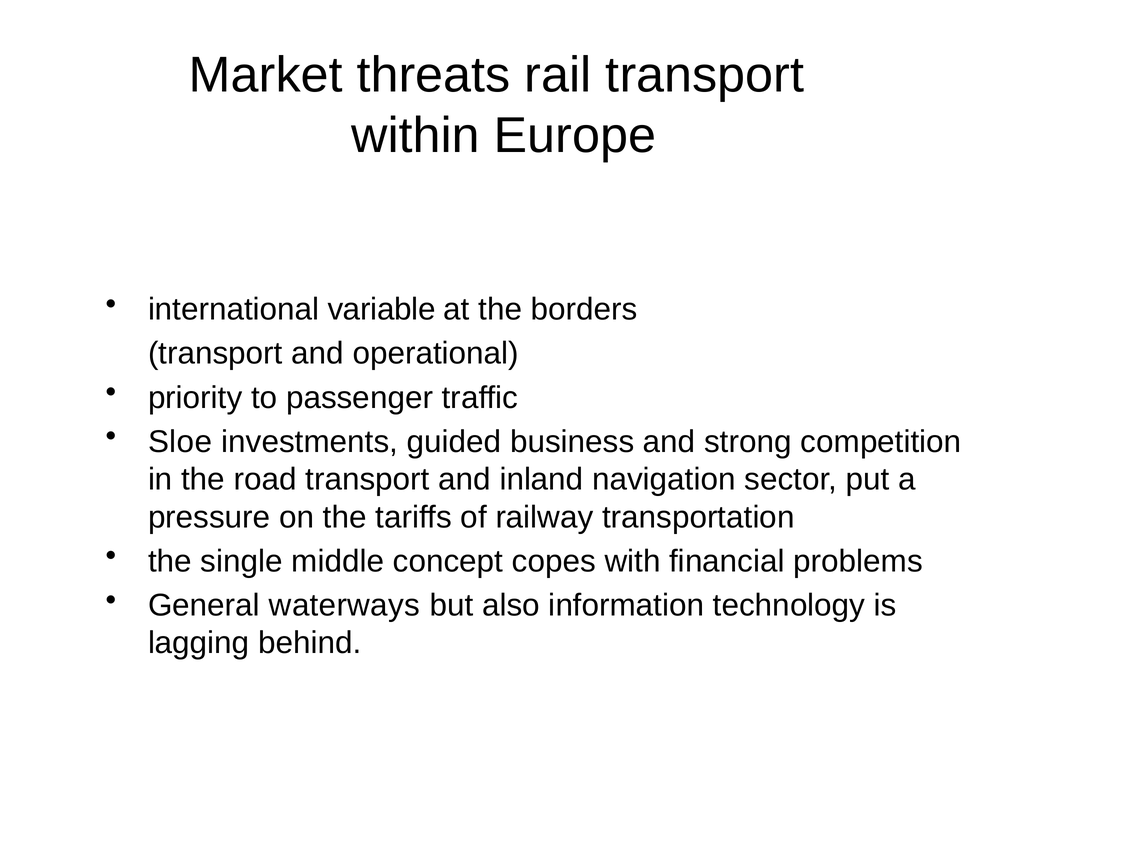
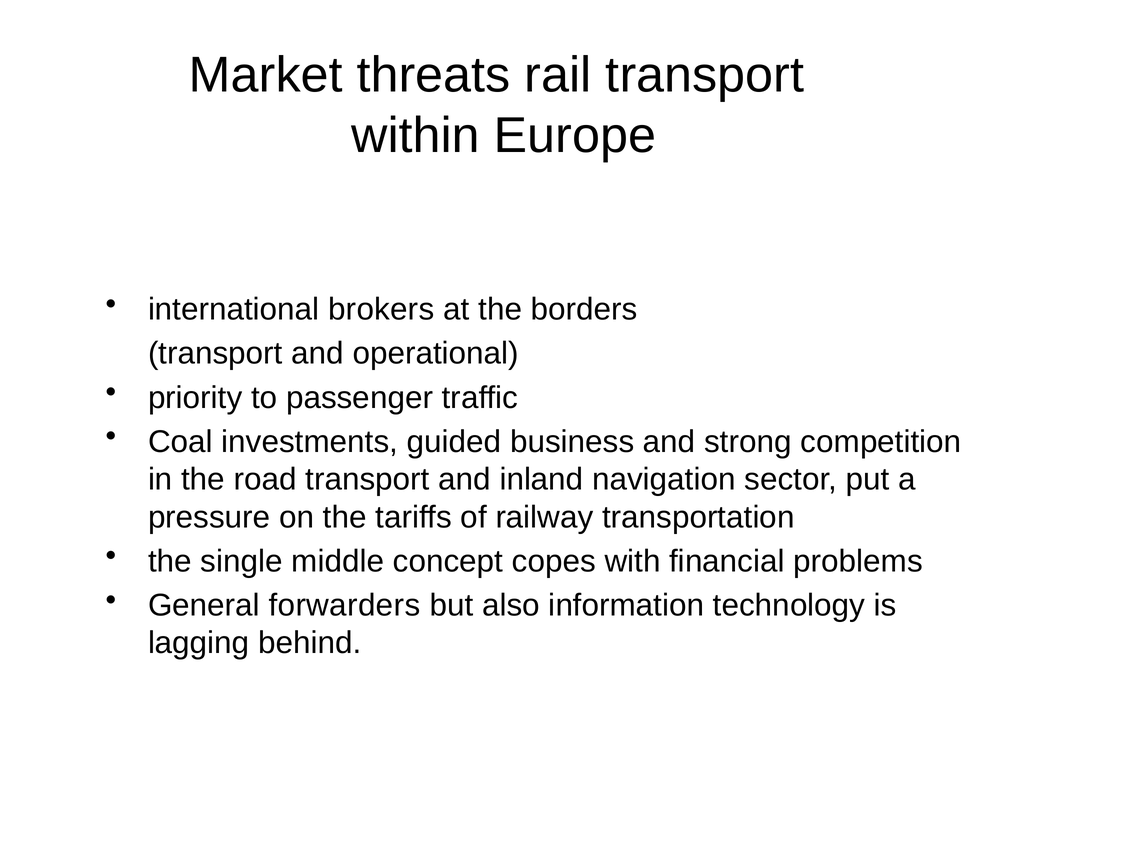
variable: variable -> brokers (381, 310)
Sloe: Sloe -> Coal (180, 442)
waterways: waterways -> forwarders (345, 605)
